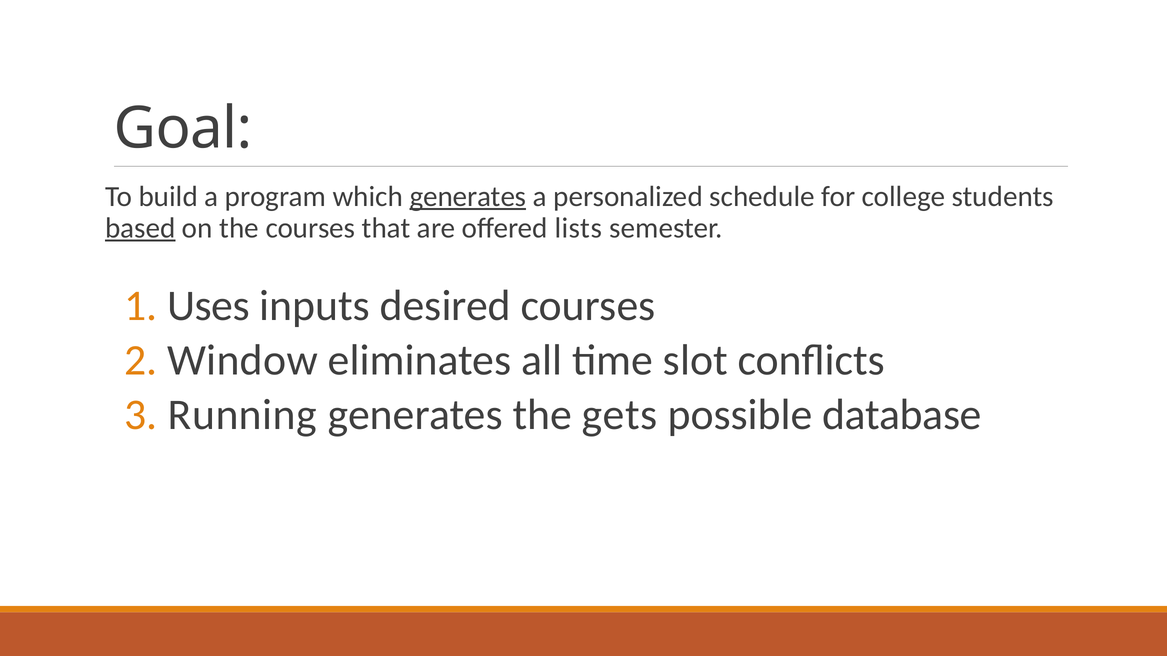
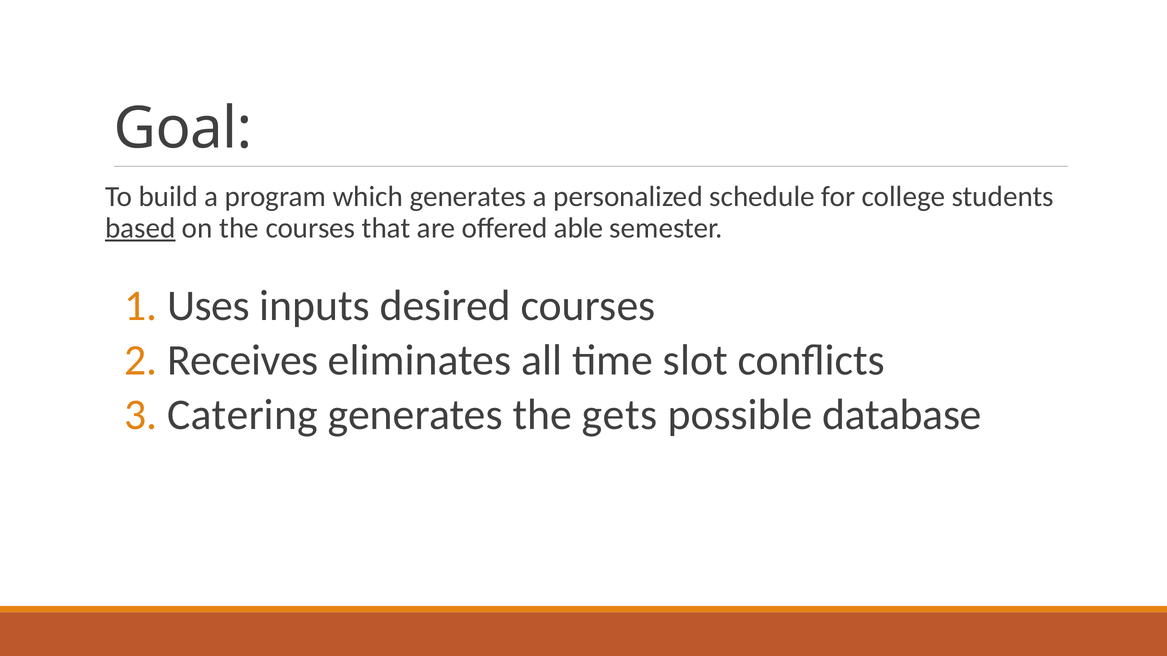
generates underline: present -> none (468, 197)
lists: lists -> able (579, 228)
Window: Window -> Receives (243, 360)
Running: Running -> Catering (242, 415)
